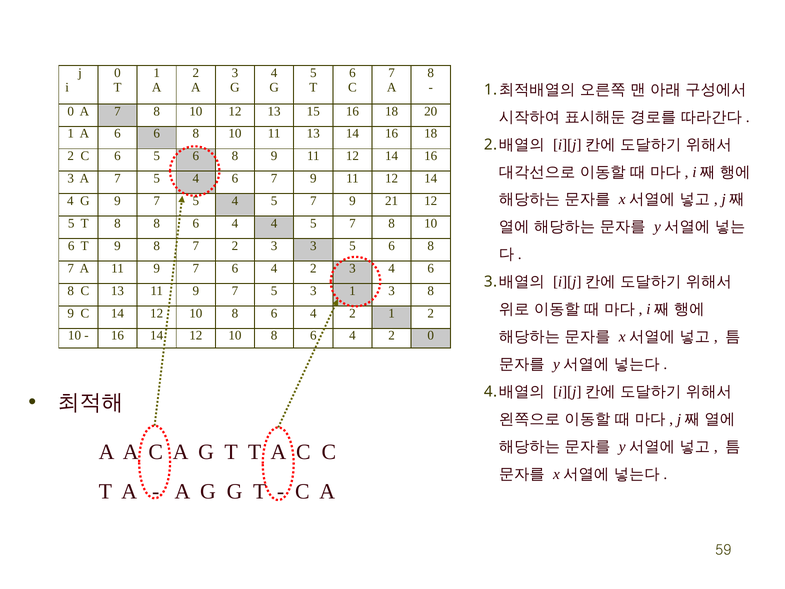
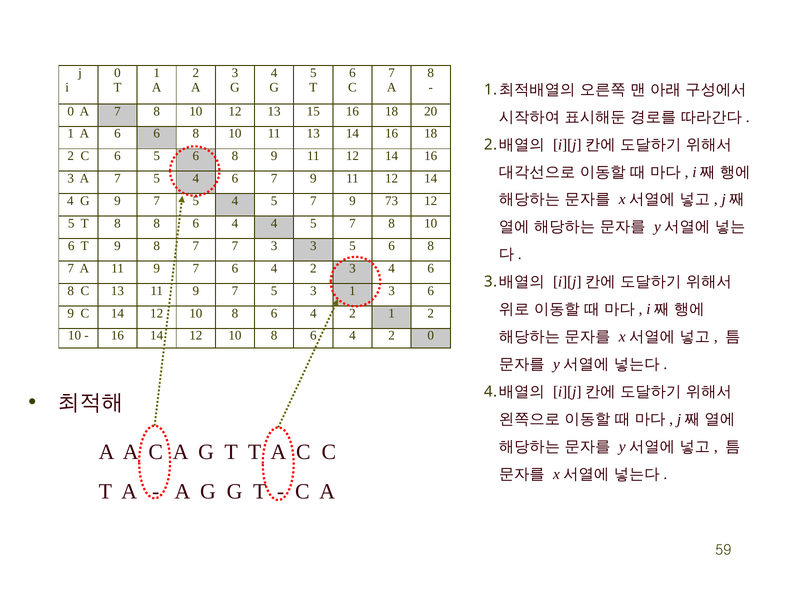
21: 21 -> 73 (392, 201)
7 2: 2 -> 7 (235, 246)
3 8: 8 -> 6 (431, 291)
